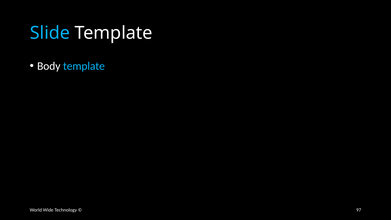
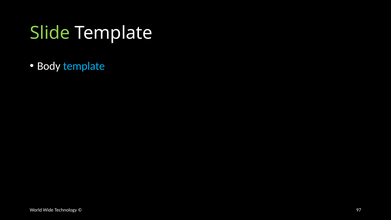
Slide colour: light blue -> light green (50, 33)
